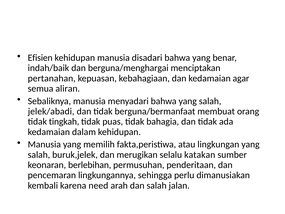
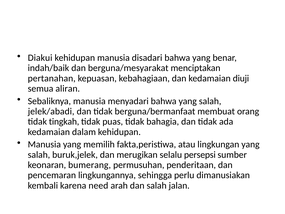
Efisien: Efisien -> Diakui (40, 58)
berguna/menghargai: berguna/menghargai -> berguna/mesyarakat (128, 68)
agar: agar -> diuji (241, 78)
katakan: katakan -> persepsi (200, 155)
berlebihan: berlebihan -> bumerang (90, 165)
